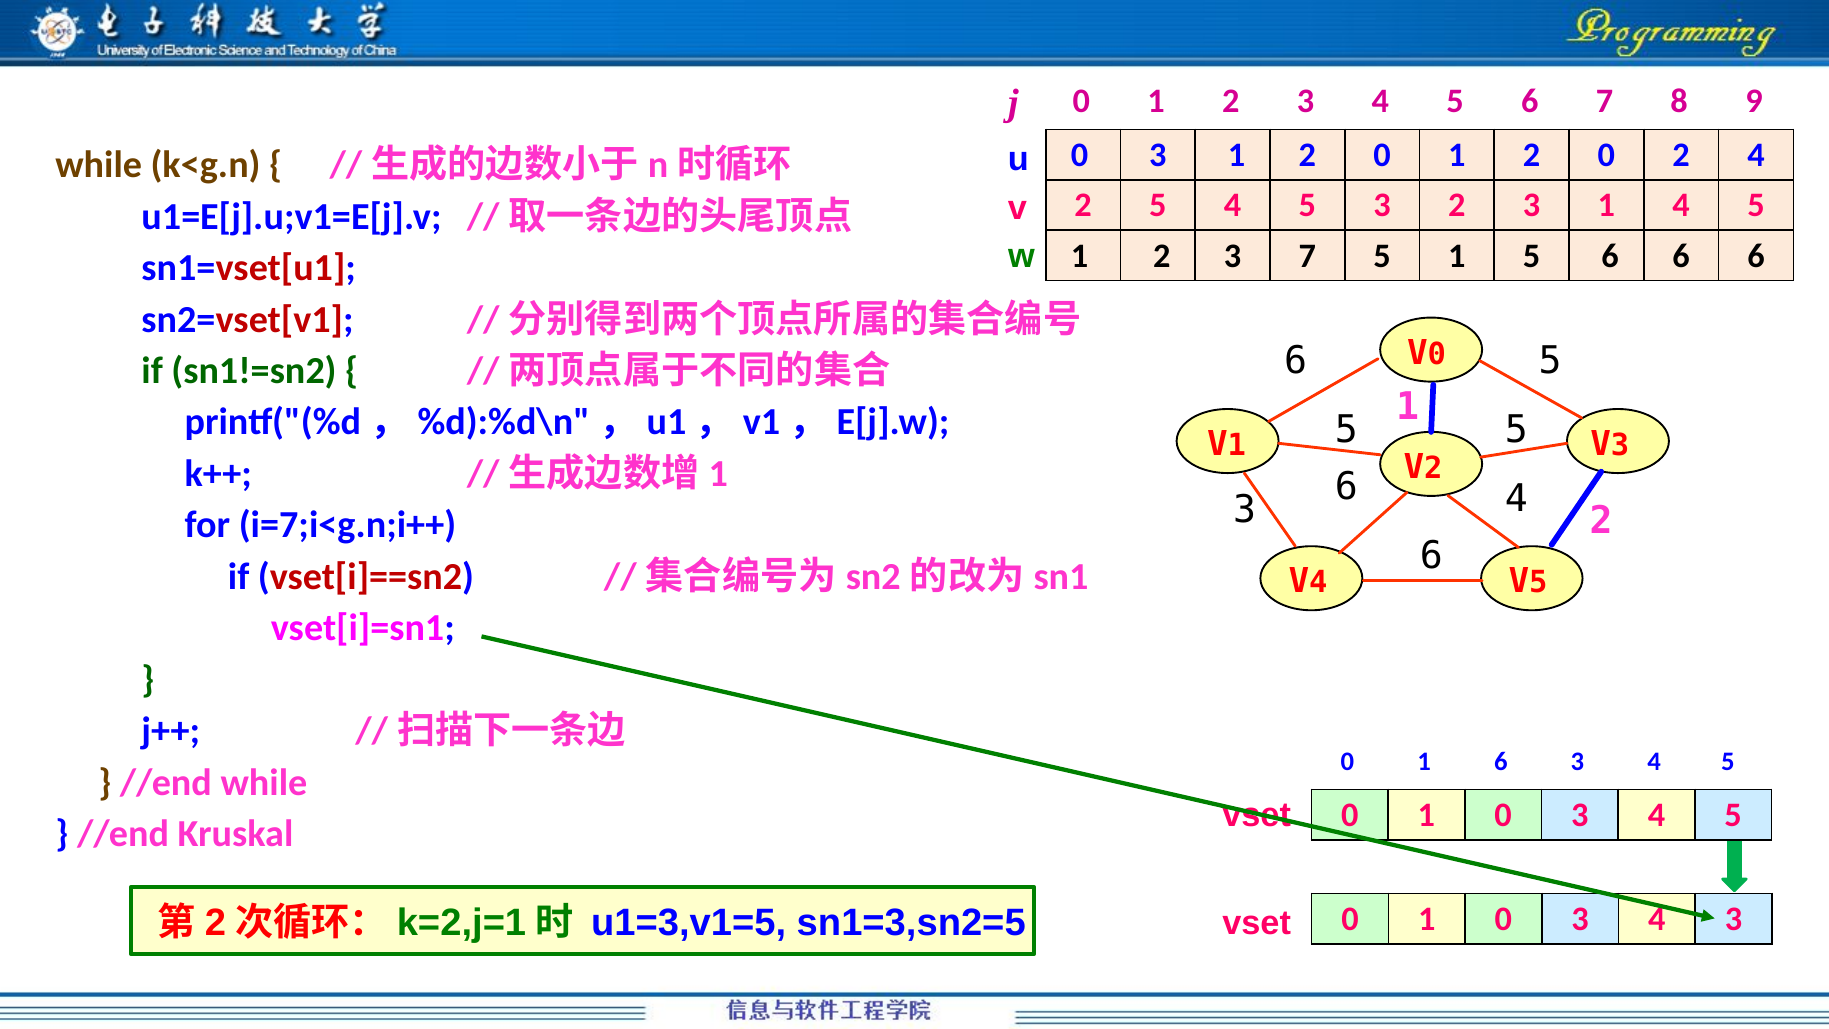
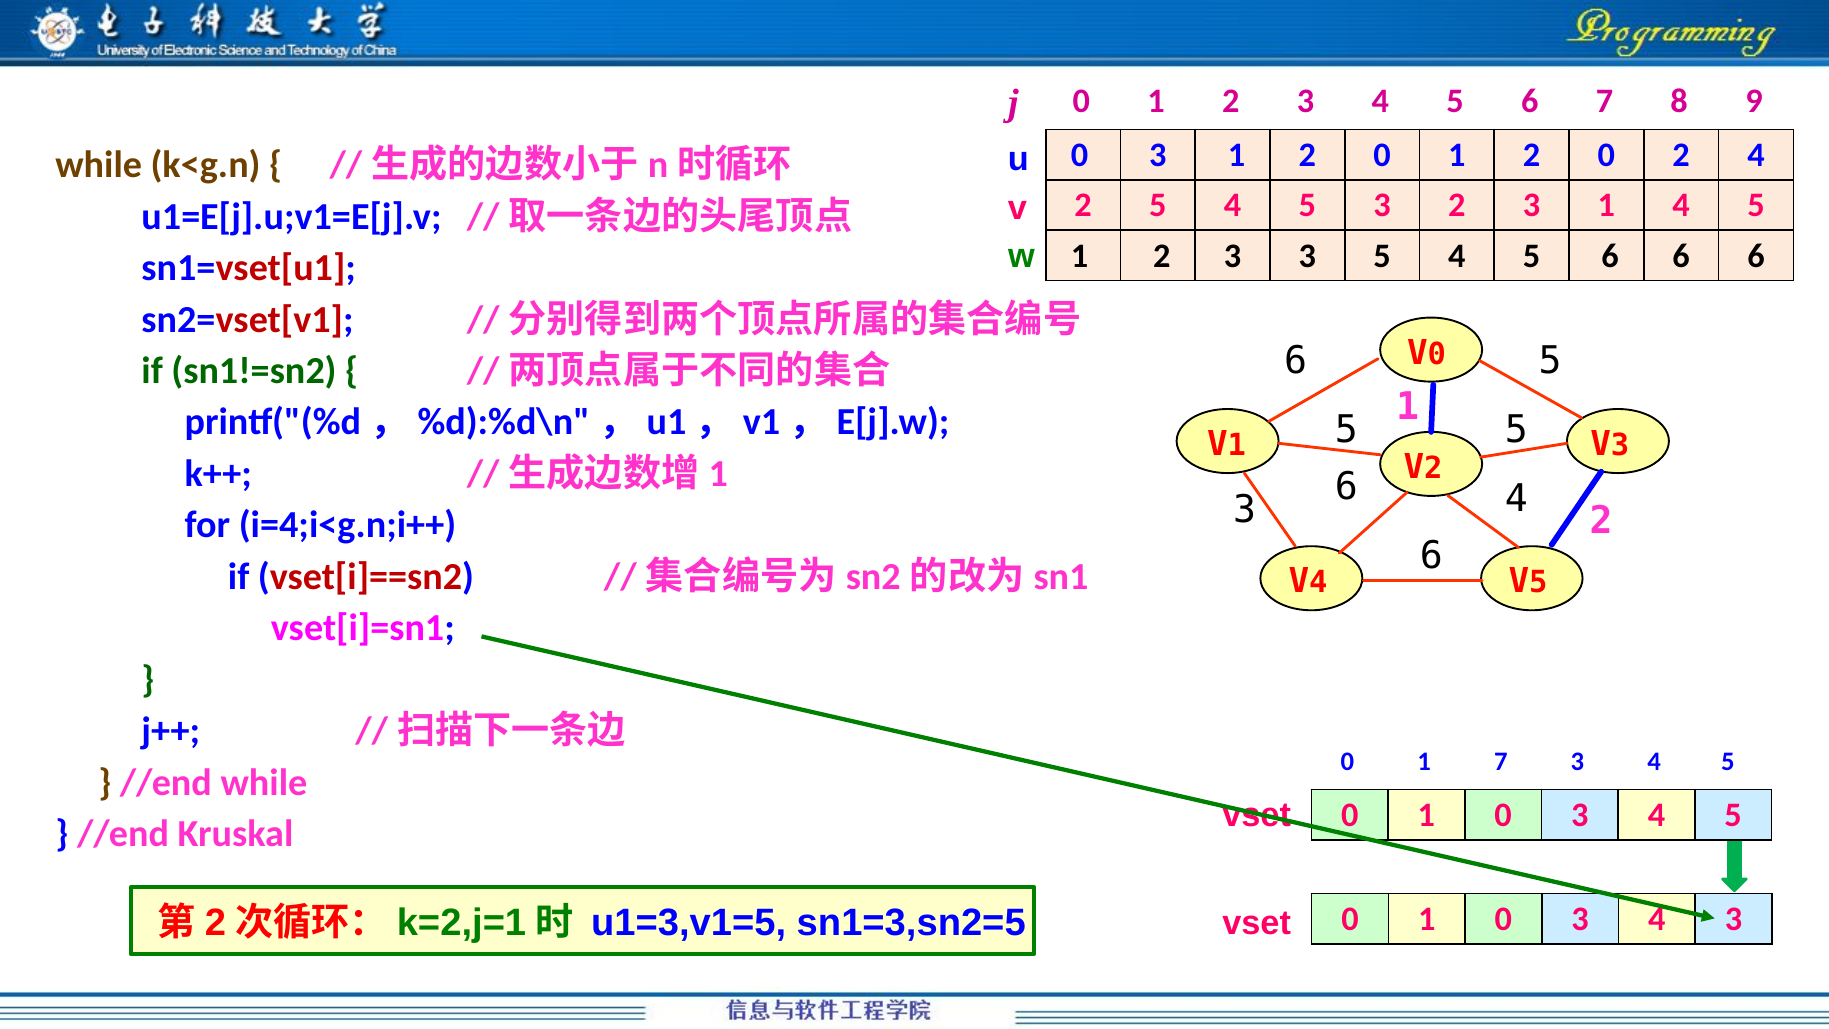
3 7: 7 -> 3 (1307, 256)
1: 1 -> 4 (1457, 256)
i=7;i<g.n;i++: i=7;i<g.n;i++ -> i=4;i<g.n;i++ (347, 525)
0 1 6: 6 -> 7 (1501, 761)
